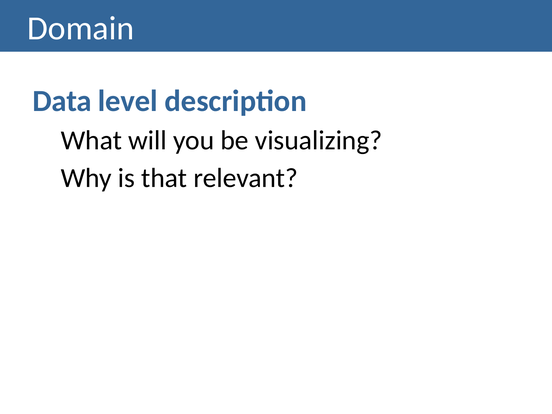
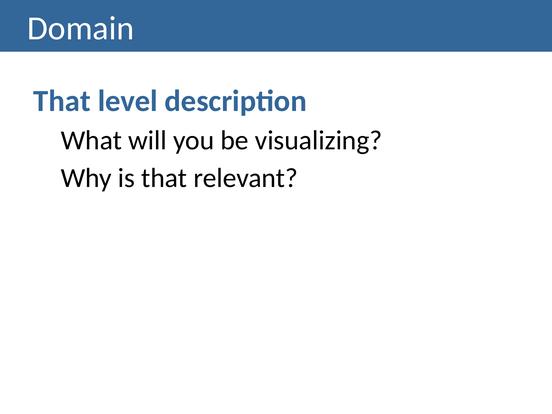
Data: Data -> That (62, 101)
